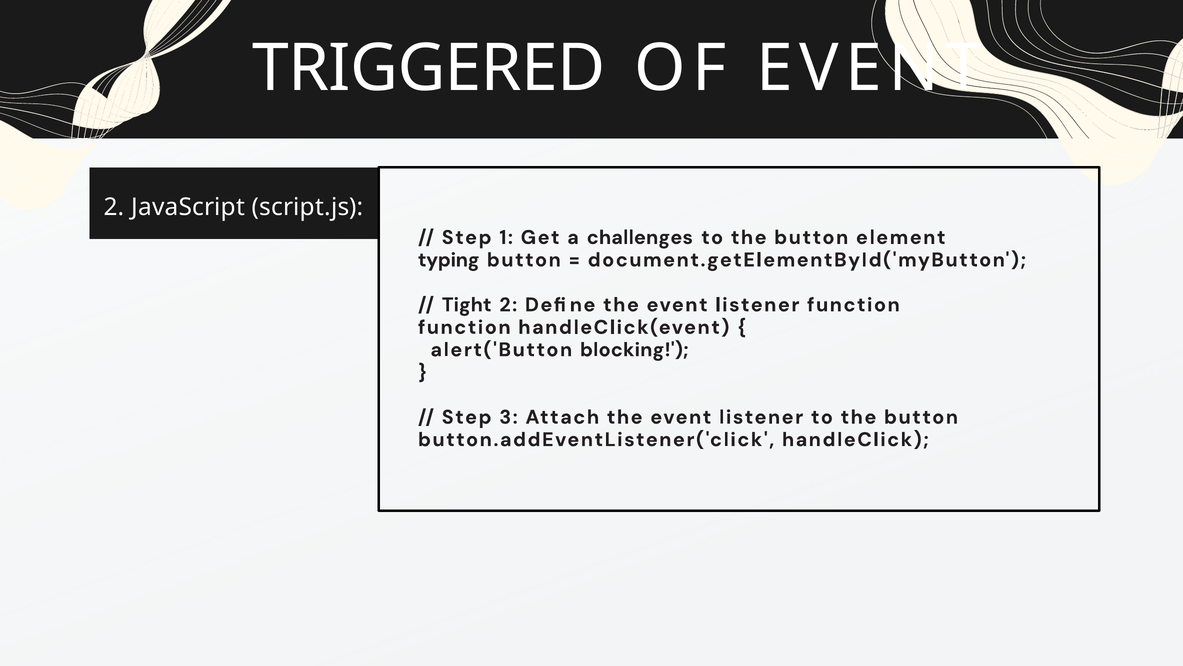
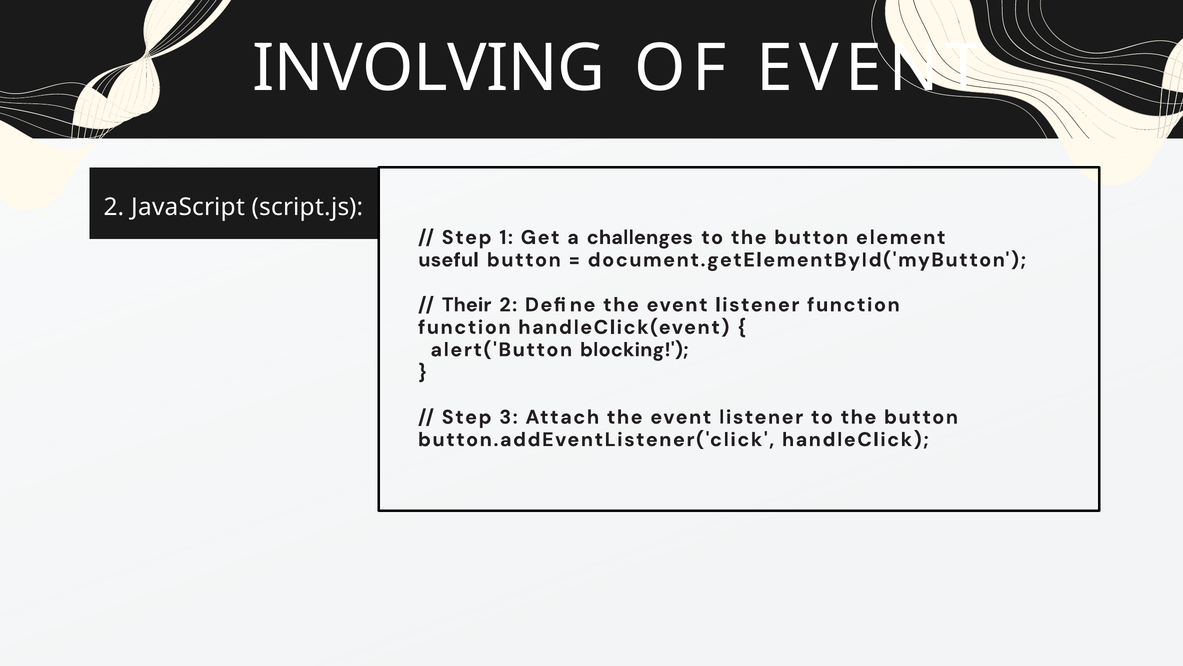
TRIGGERED: TRIGGERED -> INVOLVING (429, 69)
typing: typing -> useful (448, 260)
Tight: Tight -> Their (467, 305)
